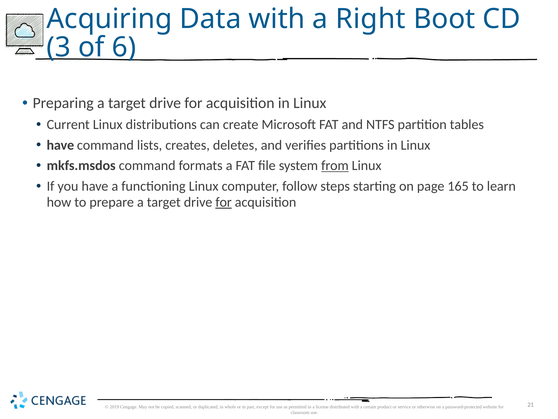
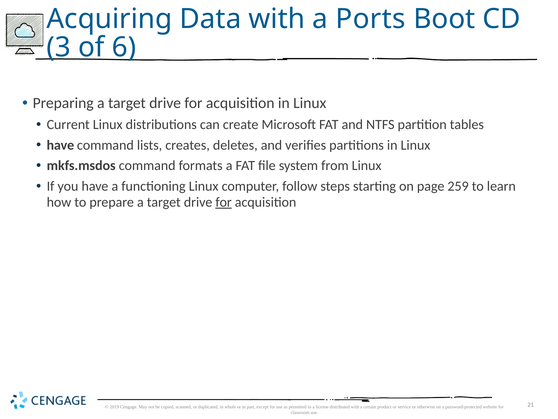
Right: Right -> Ports (371, 19)
from underline: present -> none (335, 165)
165: 165 -> 259 (458, 186)
